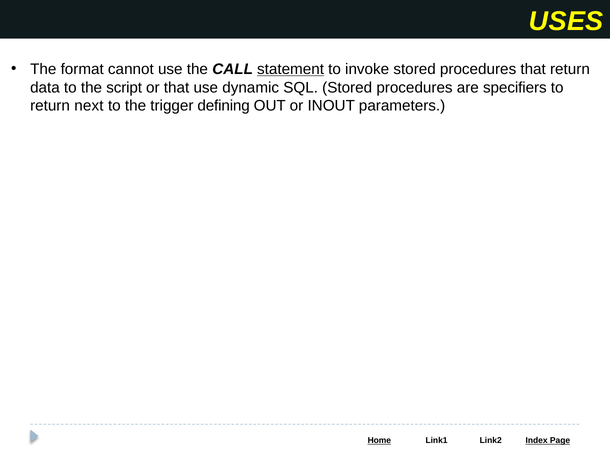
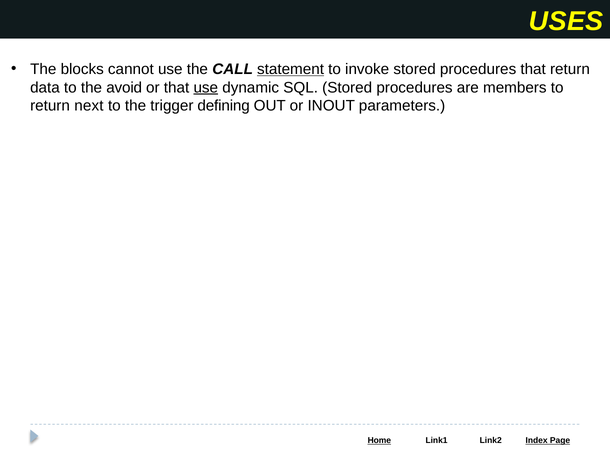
format: format -> blocks (82, 69)
script: script -> avoid (124, 87)
use underline: none -> present (206, 87)
specifiers: specifiers -> members (515, 87)
